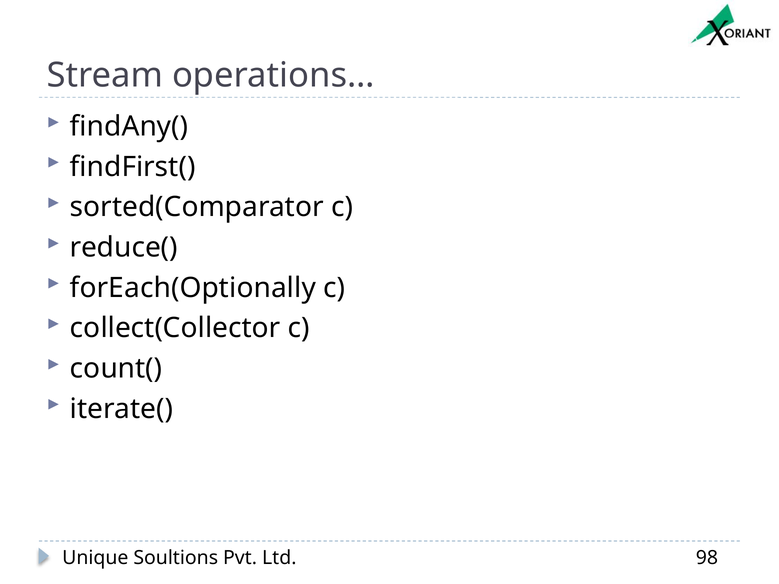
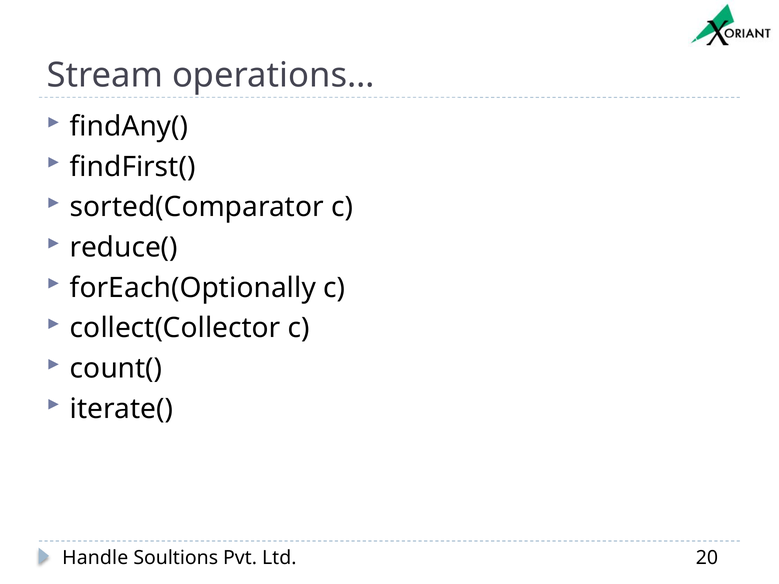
Unique: Unique -> Handle (95, 558)
98: 98 -> 20 (707, 558)
